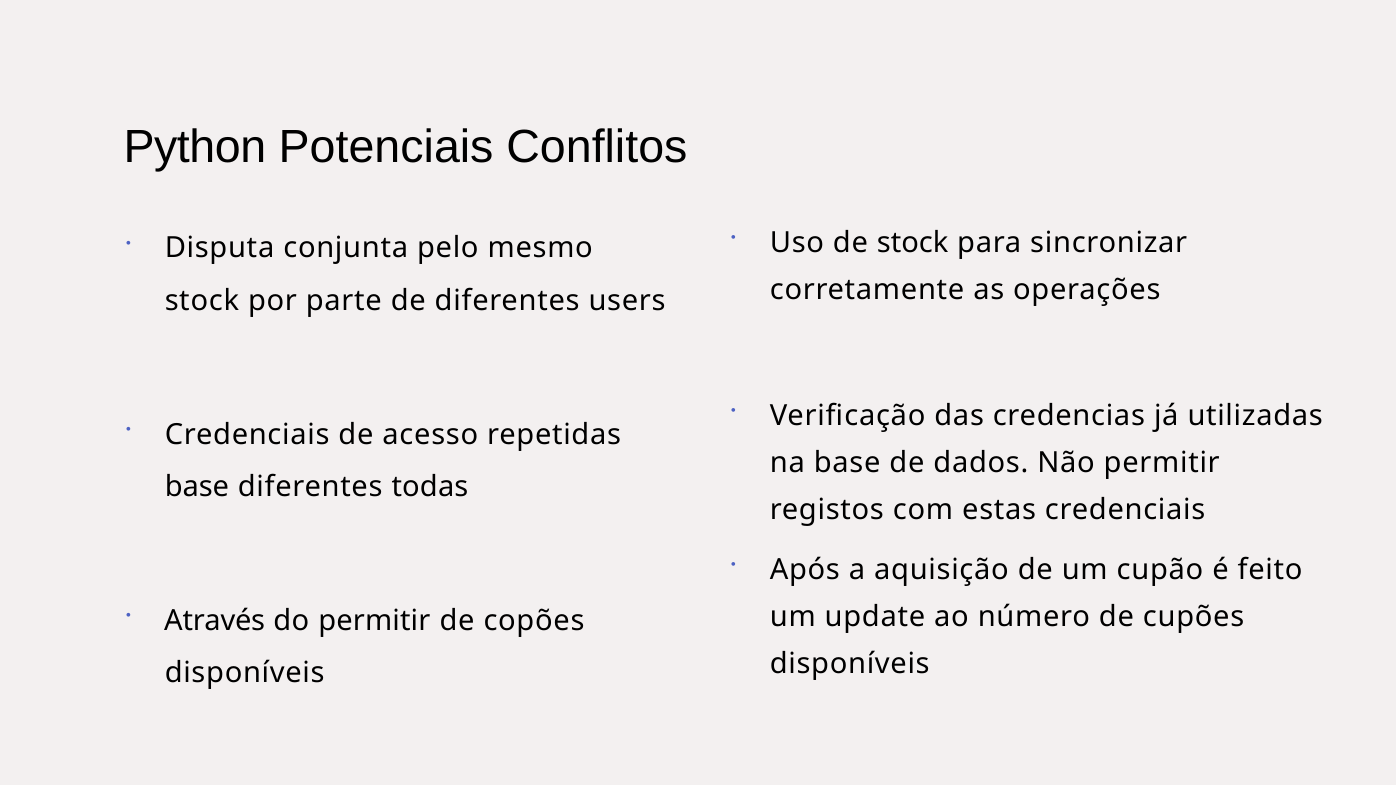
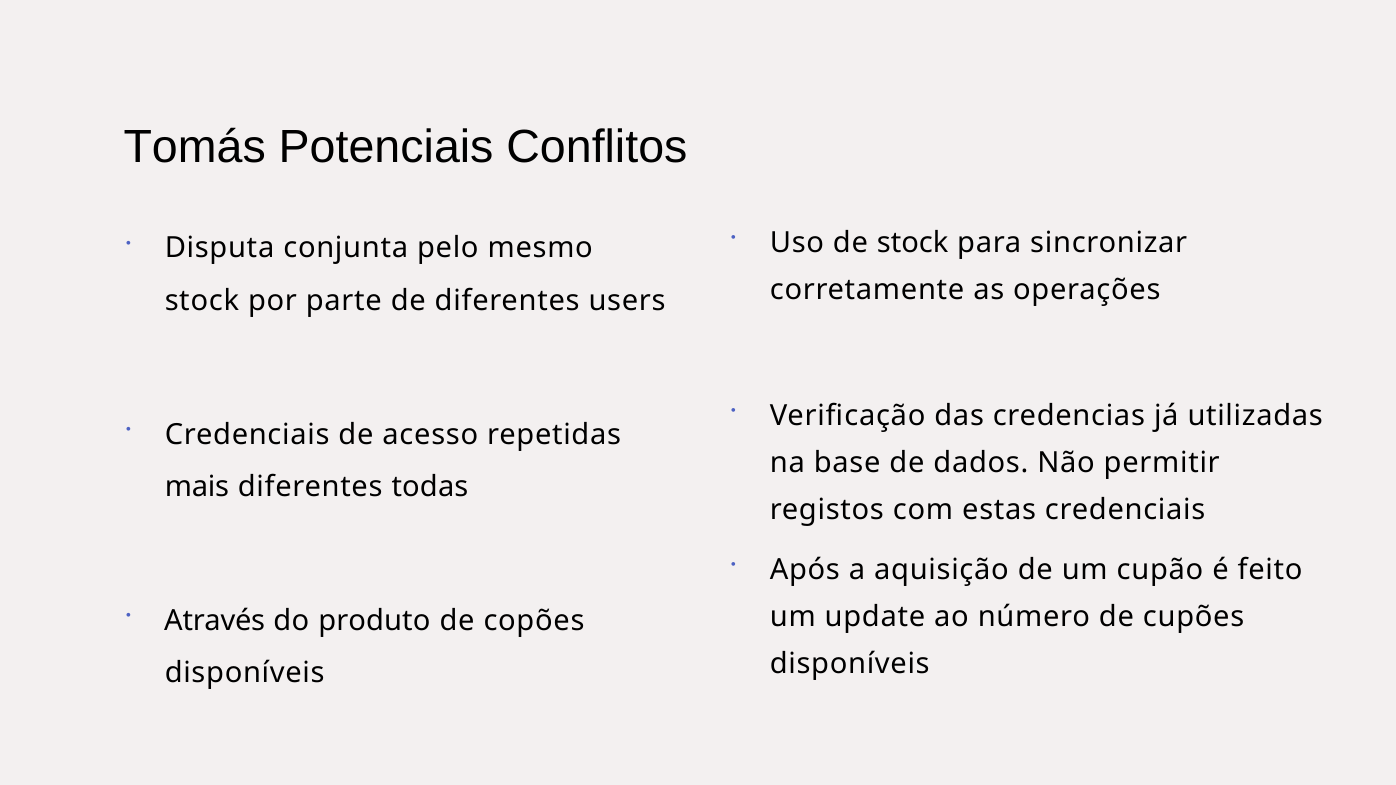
Python: Python -> Tomás (195, 147)
base: base -> mais (197, 487)
do permitir: permitir -> produto (374, 621)
